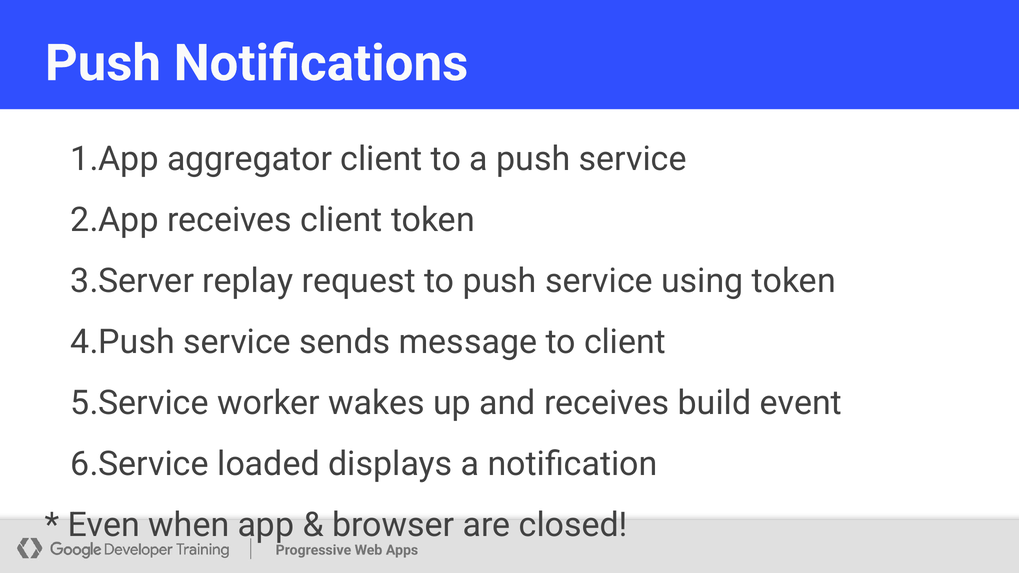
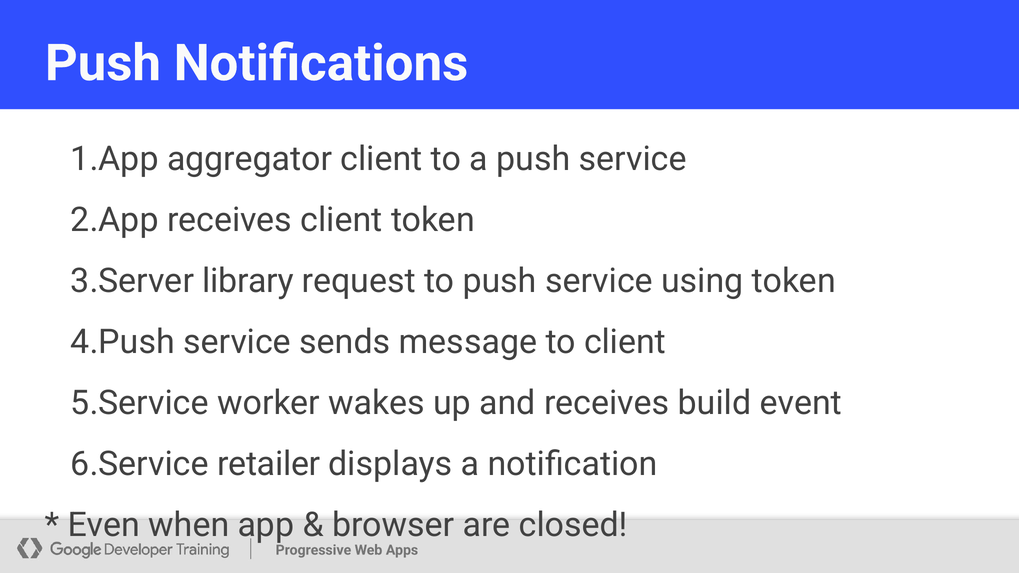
replay: replay -> library (248, 281)
loaded: loaded -> retailer (269, 464)
